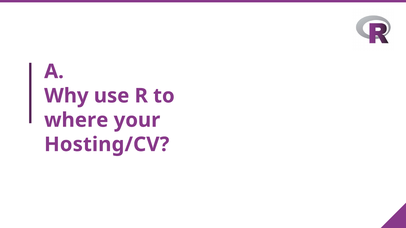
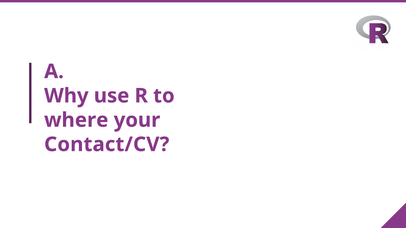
Hosting/CV: Hosting/CV -> Contact/CV (107, 145)
